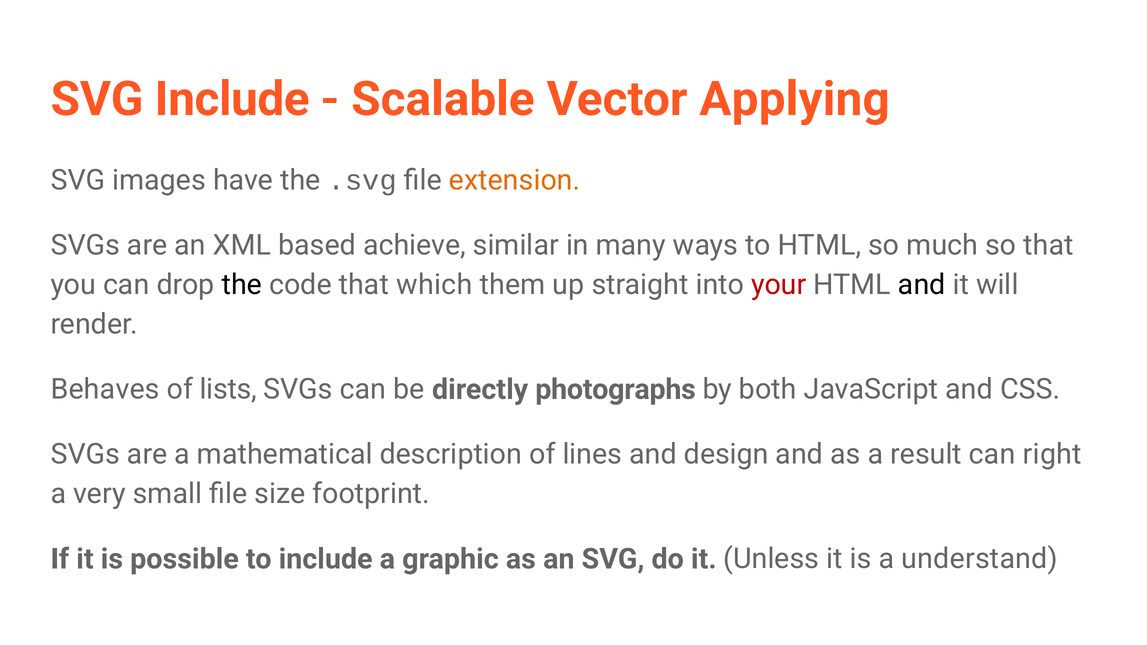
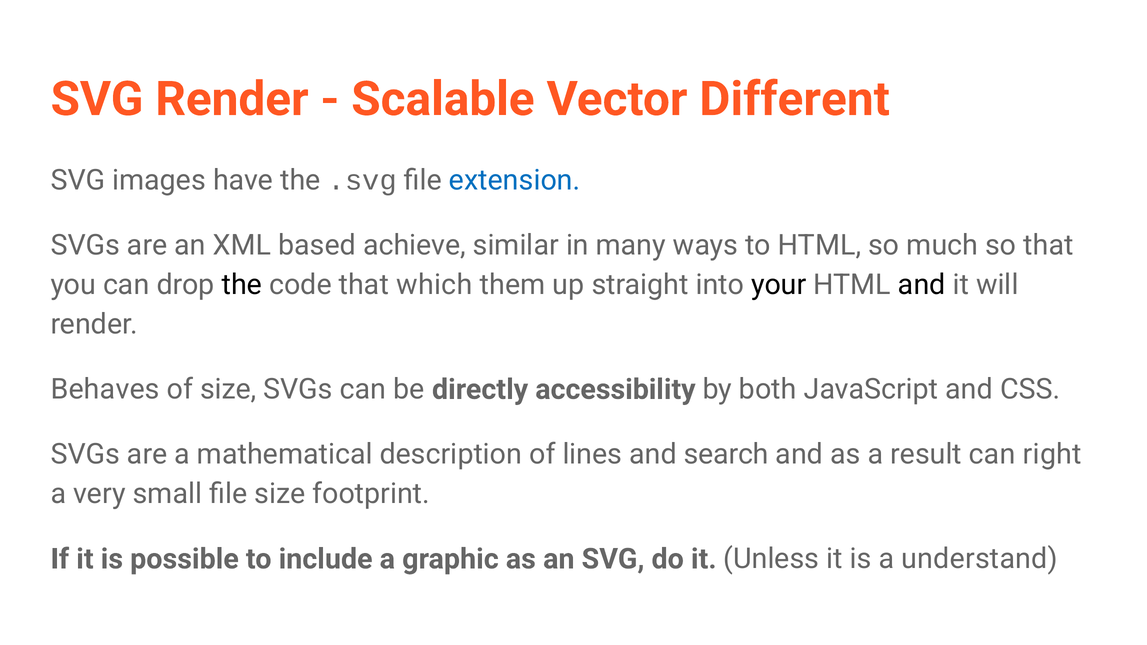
SVG Include: Include -> Render (232, 99)
Applying: Applying -> Different (795, 99)
extension colour: orange -> blue (515, 180)
your colour: red -> black (779, 285)
of lists: lists -> size (228, 390)
photographs: photographs -> accessibility (615, 390)
design: design -> search (726, 455)
